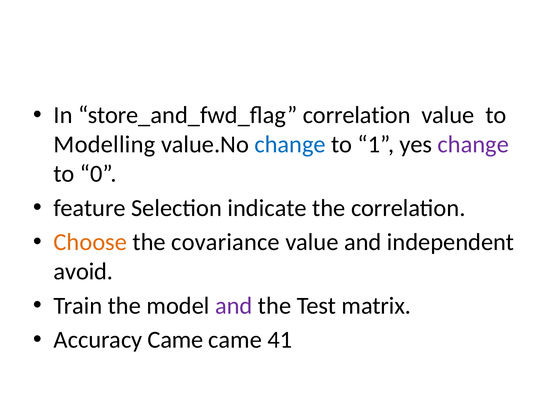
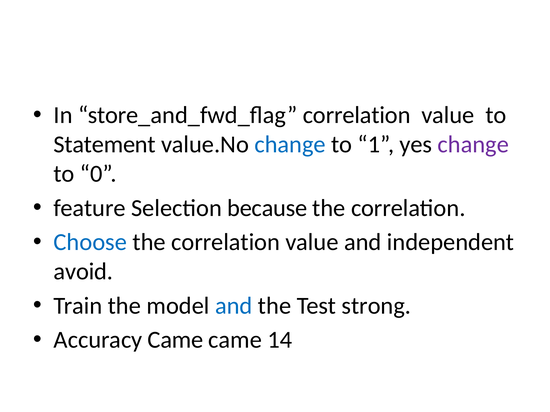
Modelling: Modelling -> Statement (105, 145)
indicate: indicate -> because (267, 208)
Choose colour: orange -> blue (90, 243)
covariance: covariance -> correlation (226, 243)
and colour: purple -> blue (234, 306)
matrix: matrix -> strong (376, 306)
41: 41 -> 14 (280, 340)
